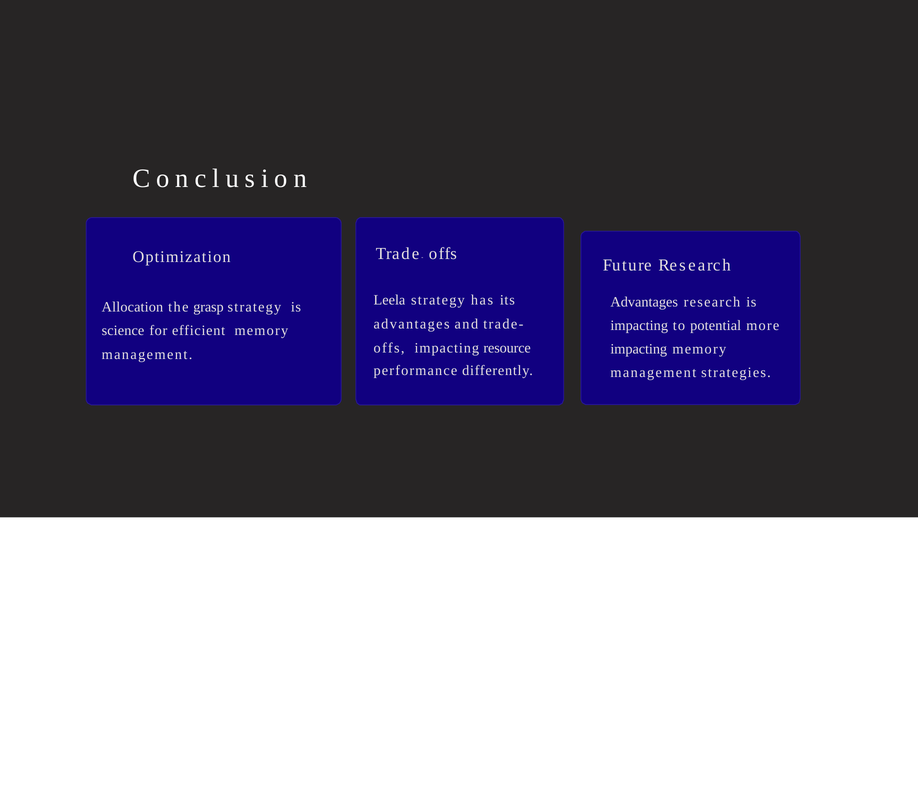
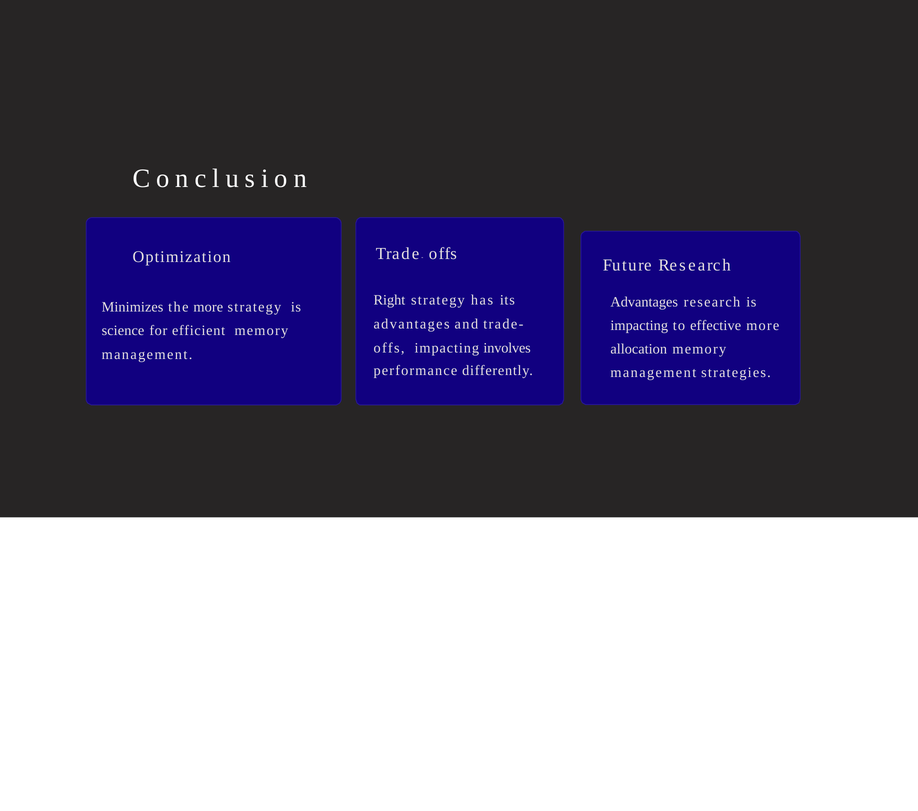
Leela: Leela -> Right (389, 300)
Allocation: Allocation -> Minimizes (133, 307)
the grasp: grasp -> more (208, 307)
potential: potential -> effective (716, 326)
resource: resource -> involves (507, 348)
impacting: impacting -> allocation (639, 349)
